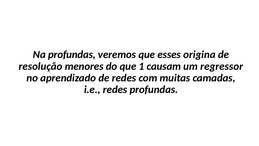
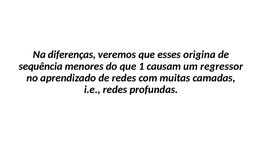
Na profundas: profundas -> diferenças (72, 54)
resolução: resolução -> sequência (41, 66)
